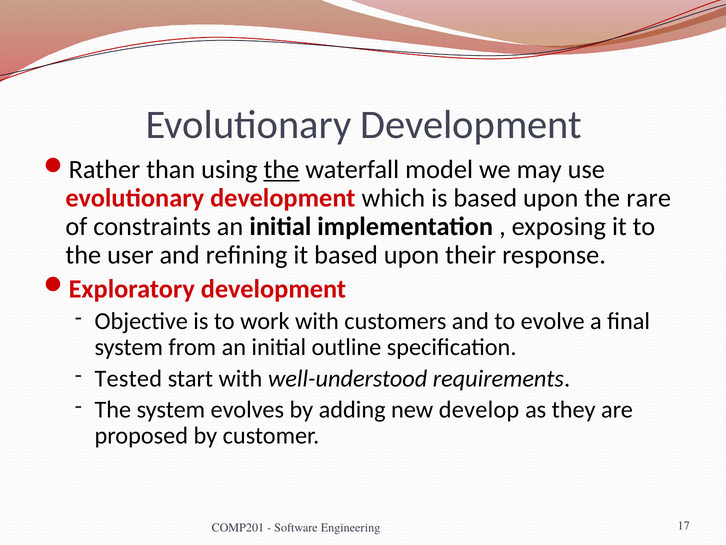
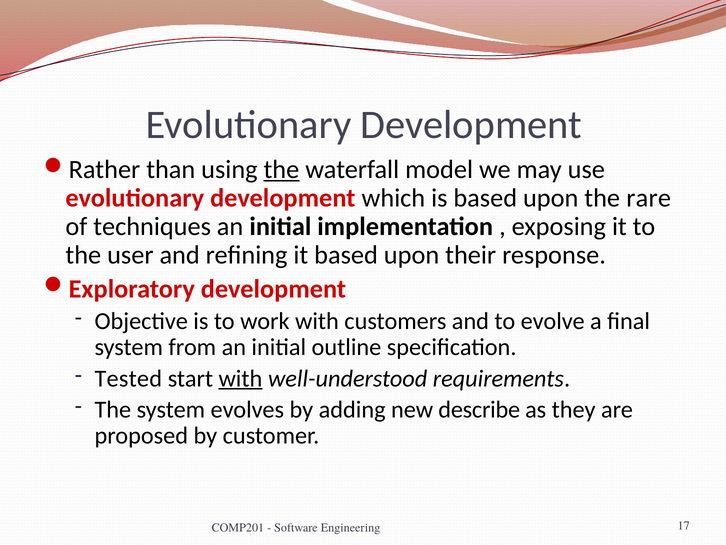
constraints: constraints -> techniques (152, 227)
with underline: none -> present (240, 378)
develop: develop -> describe (479, 409)
